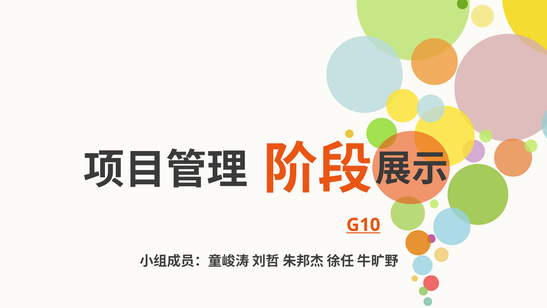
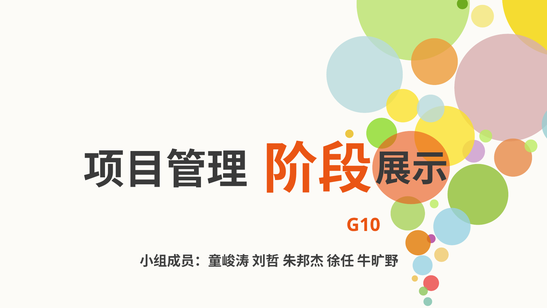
G10 underline: present -> none (363, 225)
